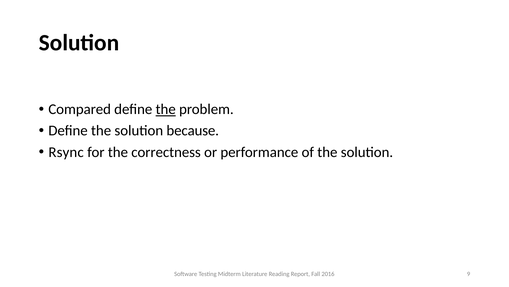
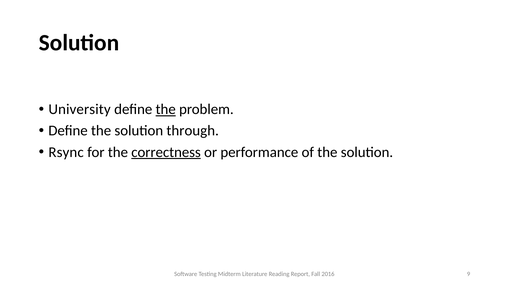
Compared: Compared -> University (80, 109)
because: because -> through (193, 130)
correctness underline: none -> present (166, 152)
